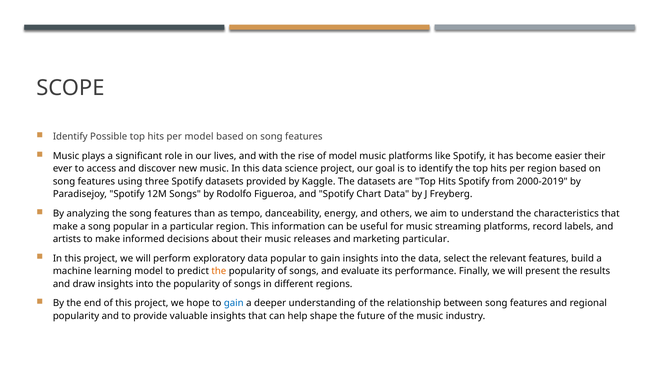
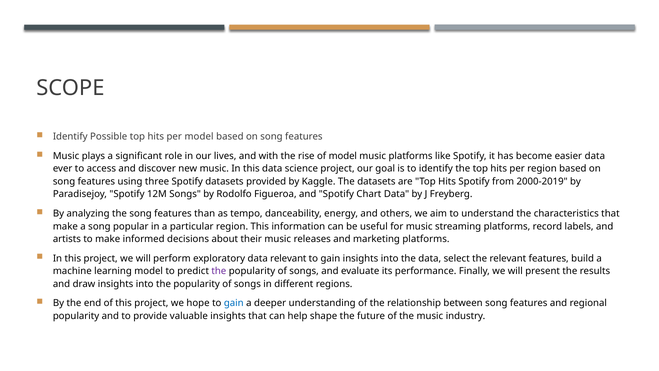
easier their: their -> data (595, 156)
marketing particular: particular -> platforms (426, 239)
data popular: popular -> relevant (288, 258)
the colour: orange -> purple (219, 271)
